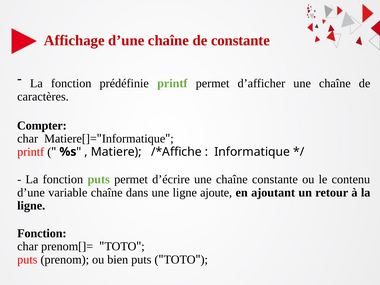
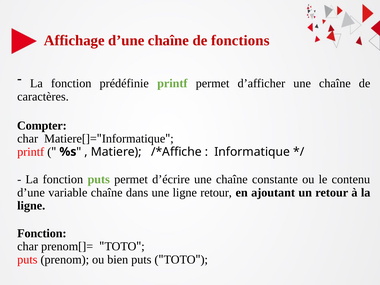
de constante: constante -> fonctions (240, 41)
ligne ajoute: ajoute -> retour (216, 193)
